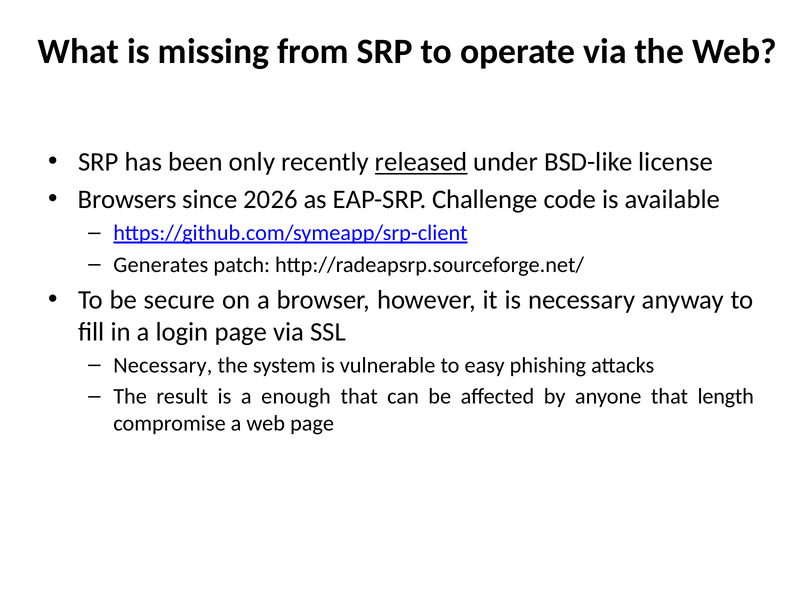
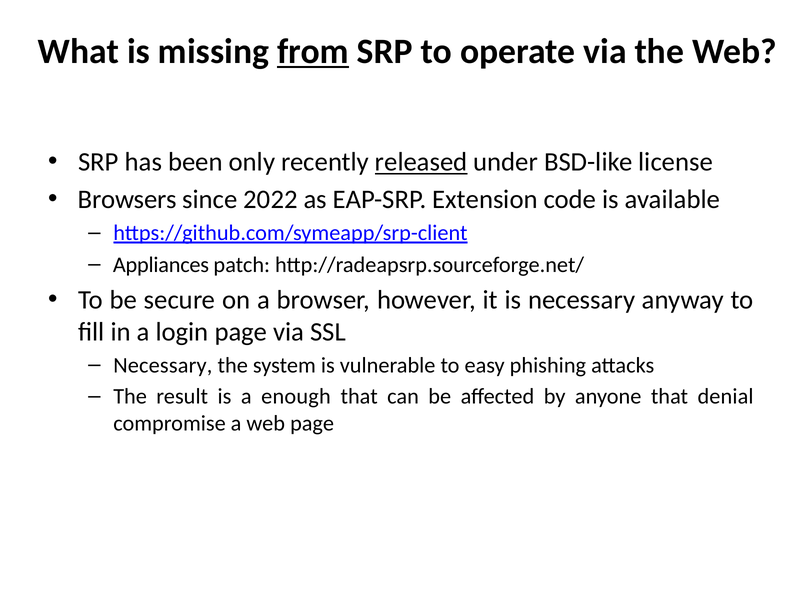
from underline: none -> present (313, 52)
2026: 2026 -> 2022 (271, 200)
Challenge: Challenge -> Extension (485, 200)
Generates: Generates -> Appliances (161, 265)
length: length -> denial (726, 397)
